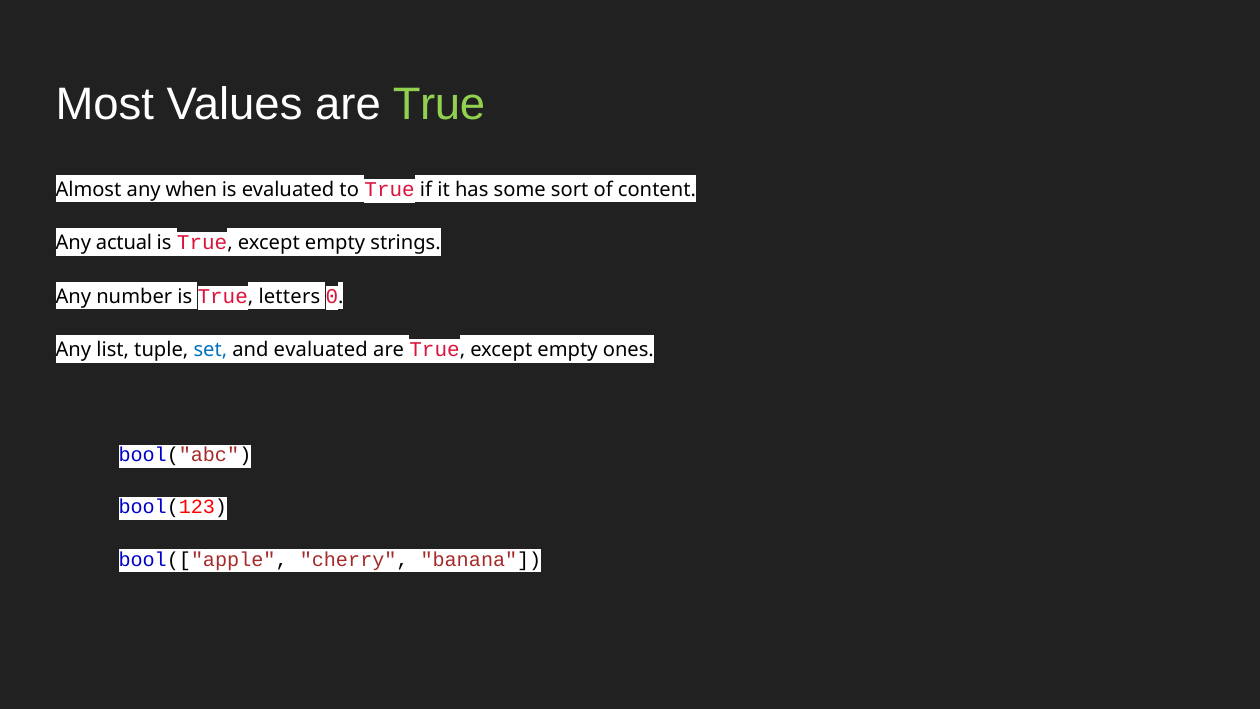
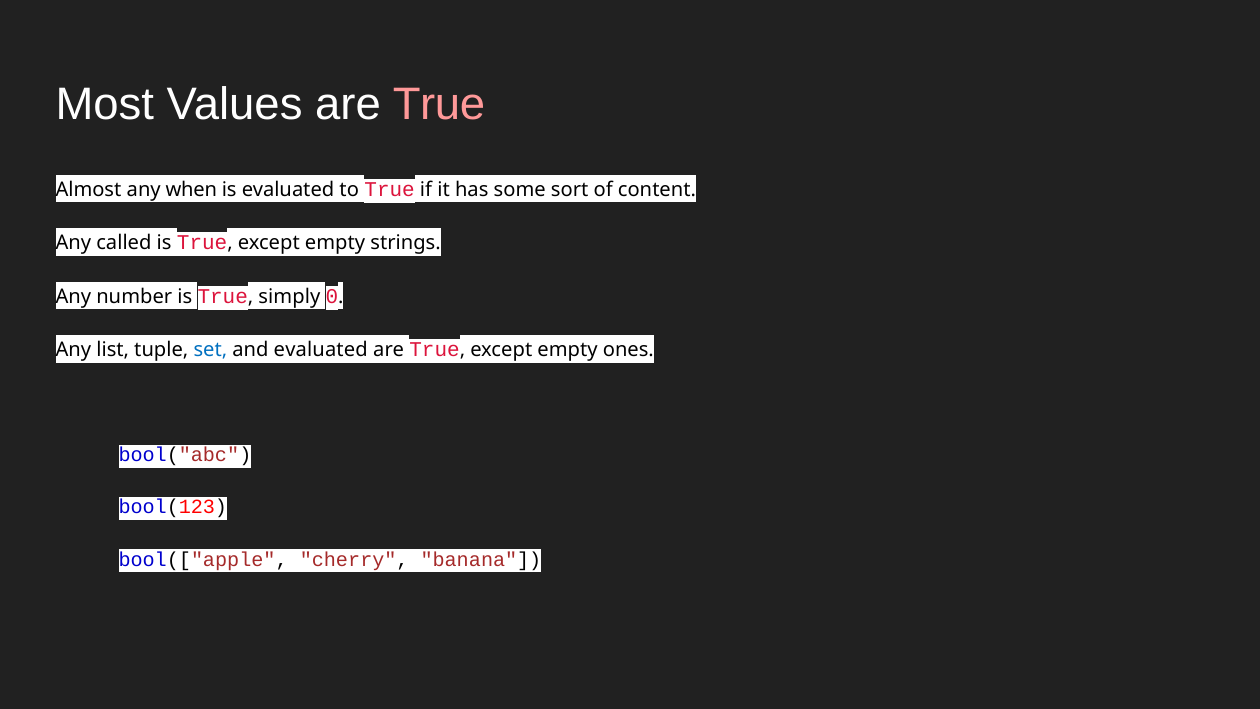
True colour: light green -> pink (439, 104)
actual: actual -> called (124, 243)
letters: letters -> simply (289, 296)
